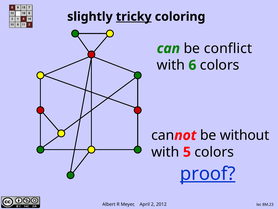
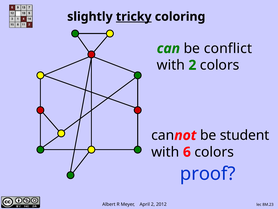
with 6: 6 -> 2 (192, 65)
without: without -> student (245, 135)
5: 5 -> 6 (187, 152)
proof underline: present -> none (208, 173)
